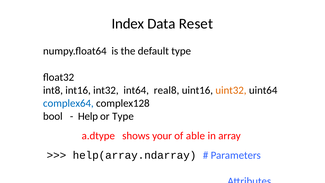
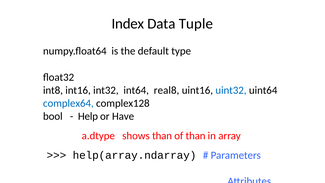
Reset: Reset -> Tuple (196, 24)
uint32 colour: orange -> blue (231, 90)
or Type: Type -> Have (123, 116)
shows your: your -> than (162, 136)
of able: able -> than (196, 136)
